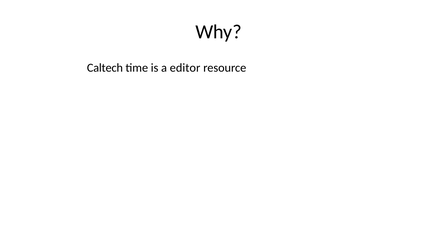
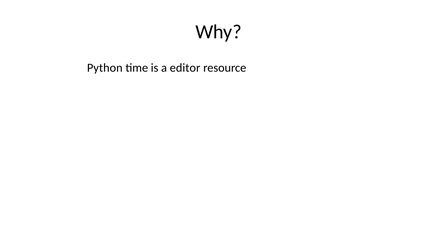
Caltech: Caltech -> Python (105, 68)
